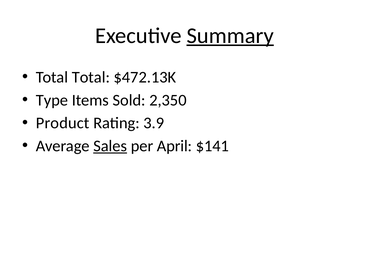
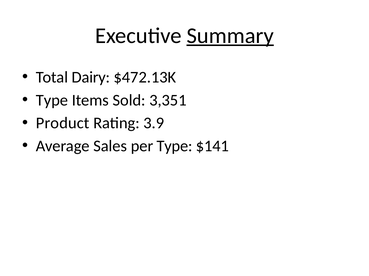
Total Total: Total -> Dairy (91, 77)
2,350: 2,350 -> 3,351 (168, 100)
Sales underline: present -> none (110, 146)
per April: April -> Type (175, 146)
